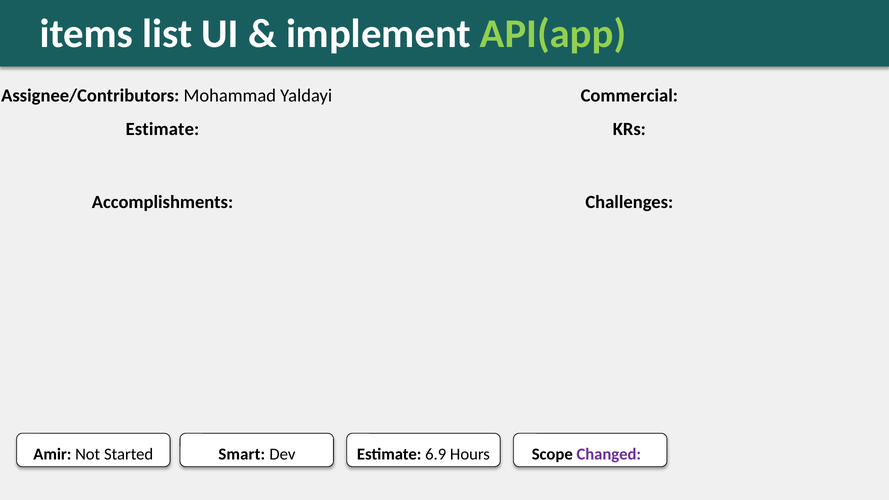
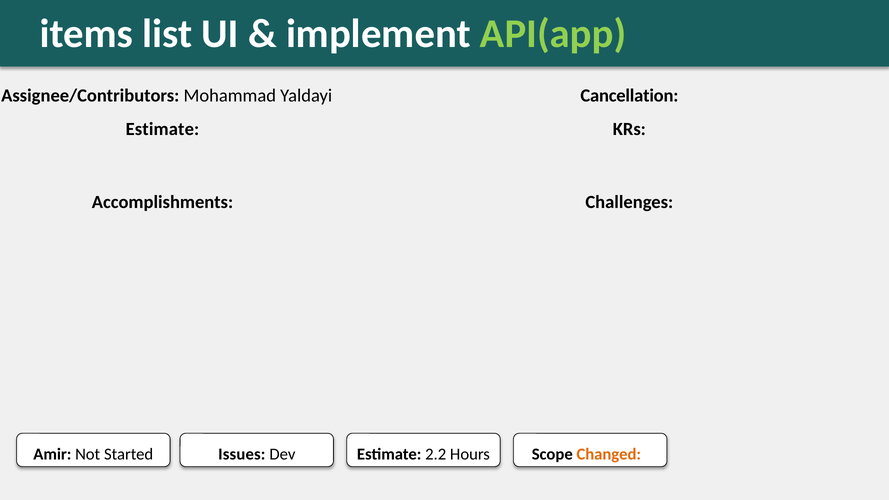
Commercial: Commercial -> Cancellation (629, 96)
Smart: Smart -> Issues (242, 455)
6.9: 6.9 -> 2.2 (436, 455)
Changed colour: purple -> orange (609, 455)
